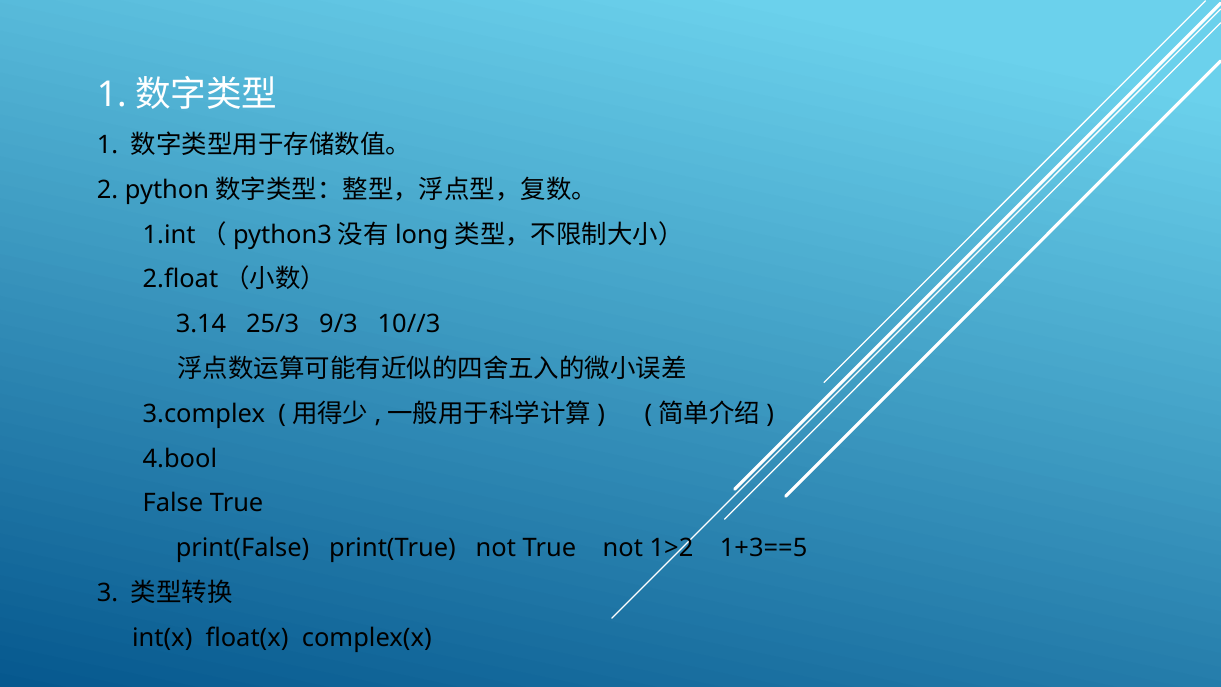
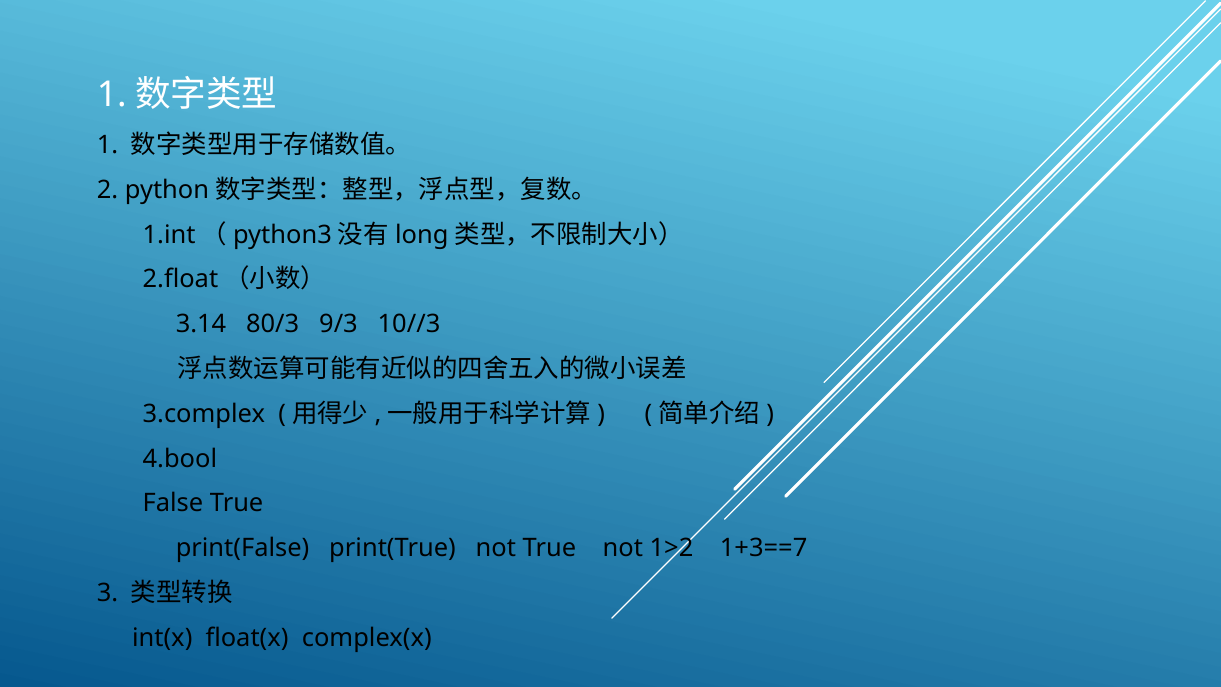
25/3: 25/3 -> 80/3 (273, 324)
1+3==5: 1+3==5 -> 1+3==7 (764, 548)
